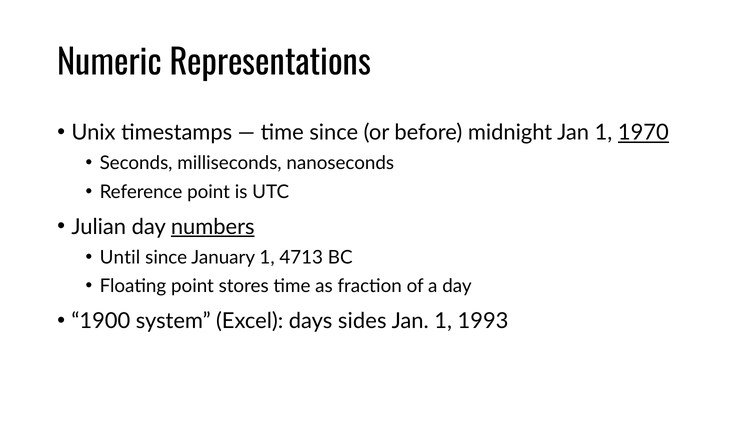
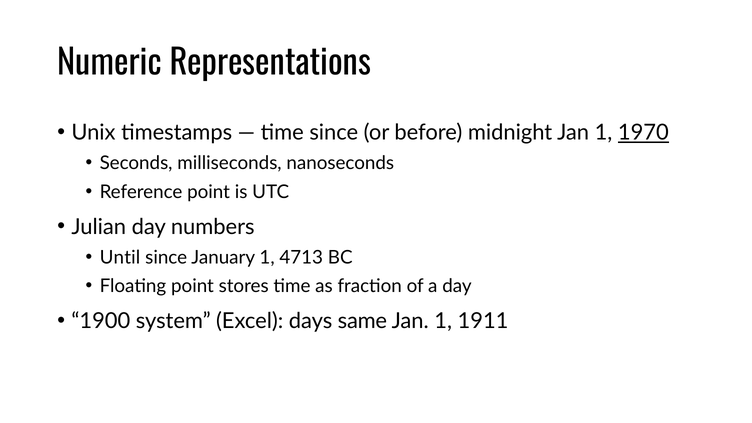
numbers underline: present -> none (213, 227)
sides: sides -> same (362, 321)
1993: 1993 -> 1911 (483, 321)
